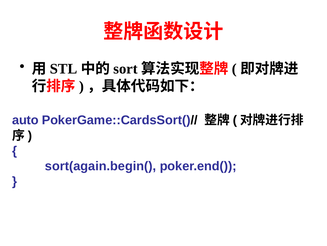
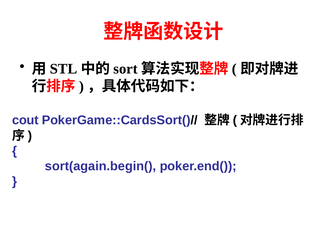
auto: auto -> cout (25, 120)
